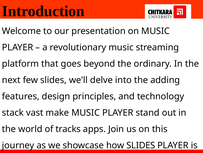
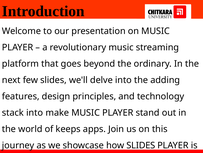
stack vast: vast -> into (35, 112)
tracks: tracks -> keeps (68, 128)
